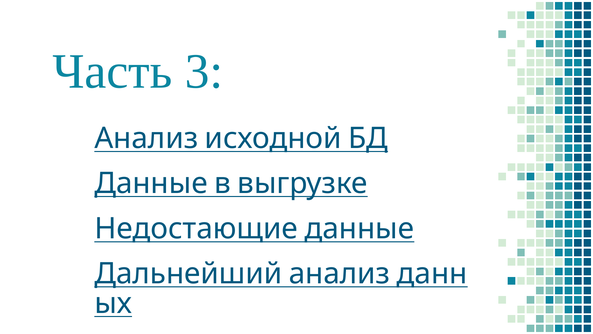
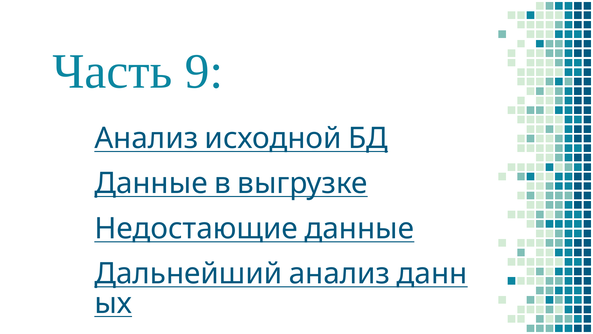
3: 3 -> 9 (204, 71)
